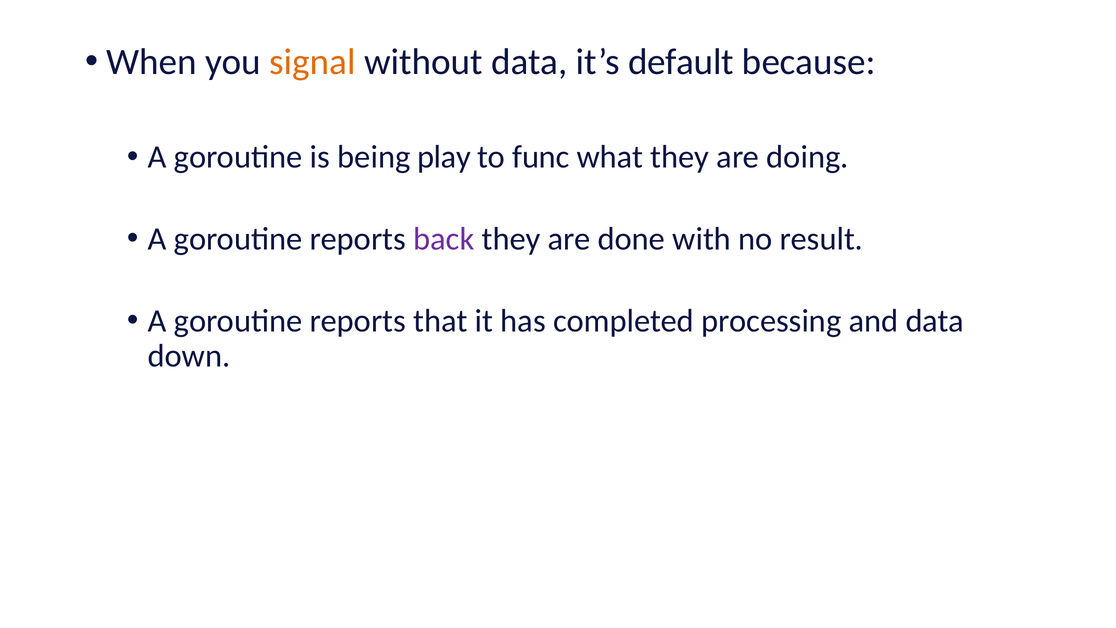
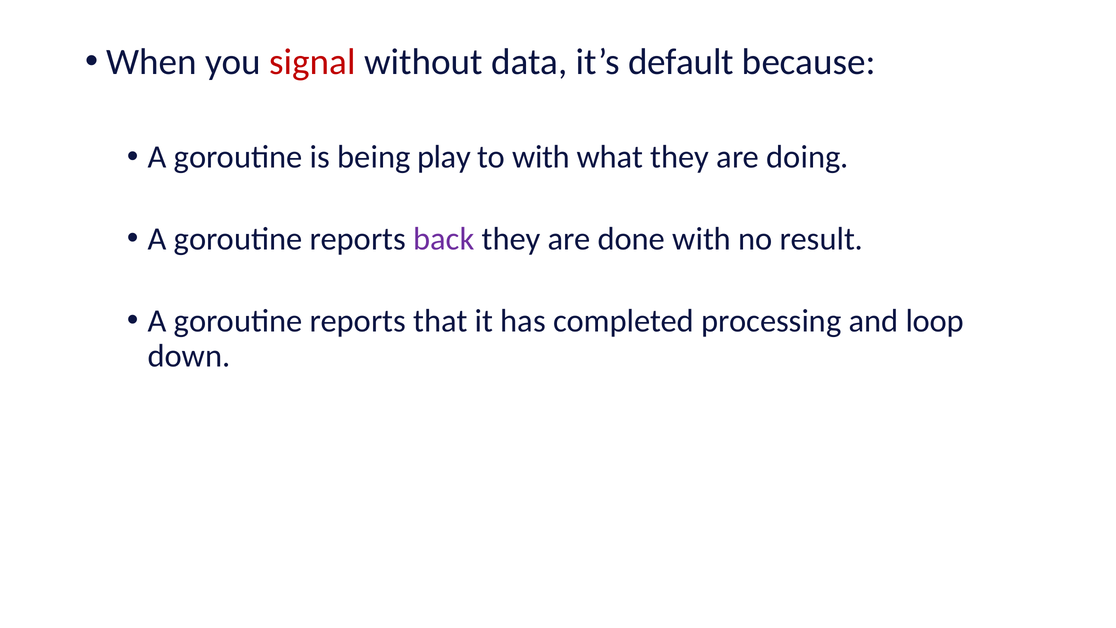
signal colour: orange -> red (312, 62)
to func: func -> with (541, 157)
and data: data -> loop (935, 321)
